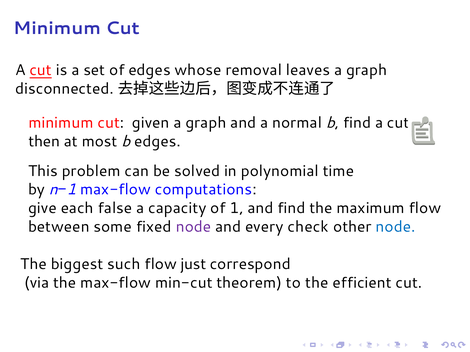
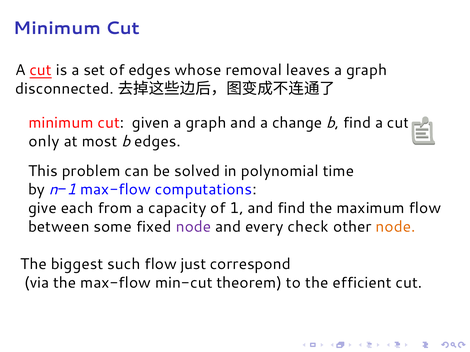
normal: normal -> change (297, 123)
then: then -> only (44, 142)
false: false -> from (115, 208)
node colour: blue -> orange (395, 227)
